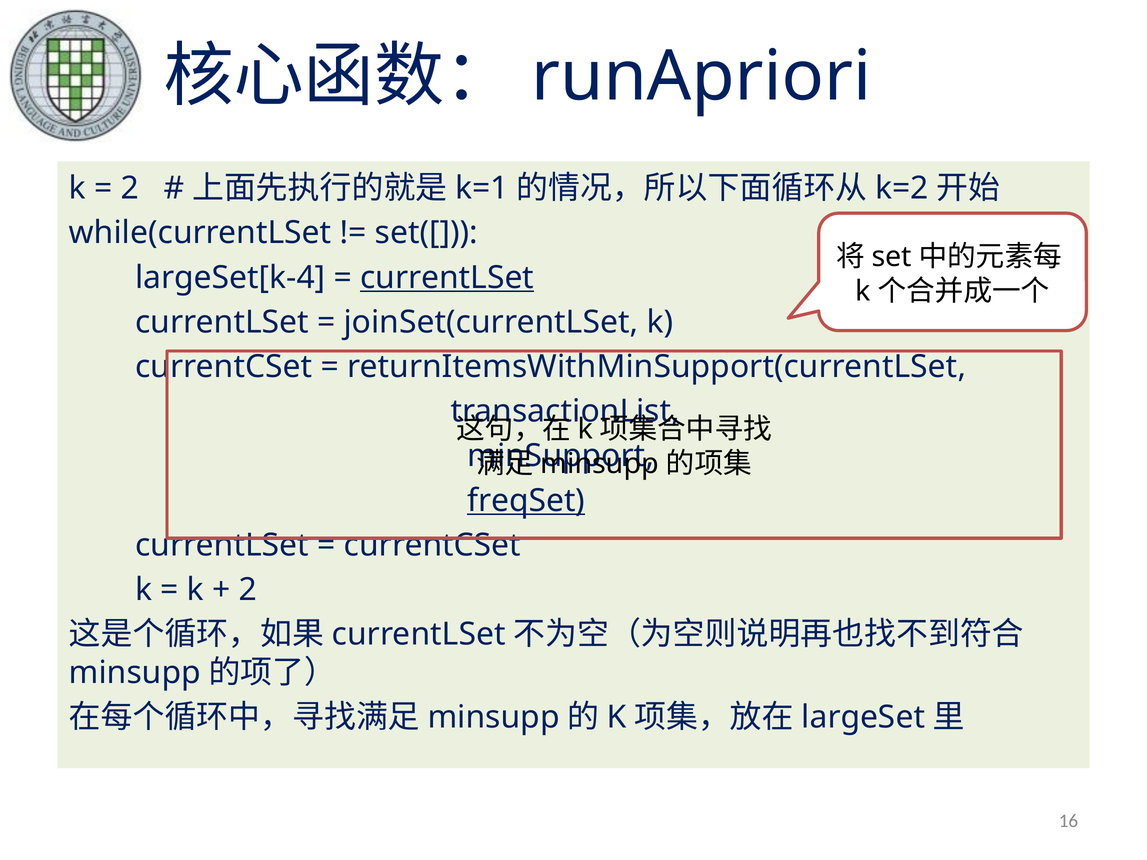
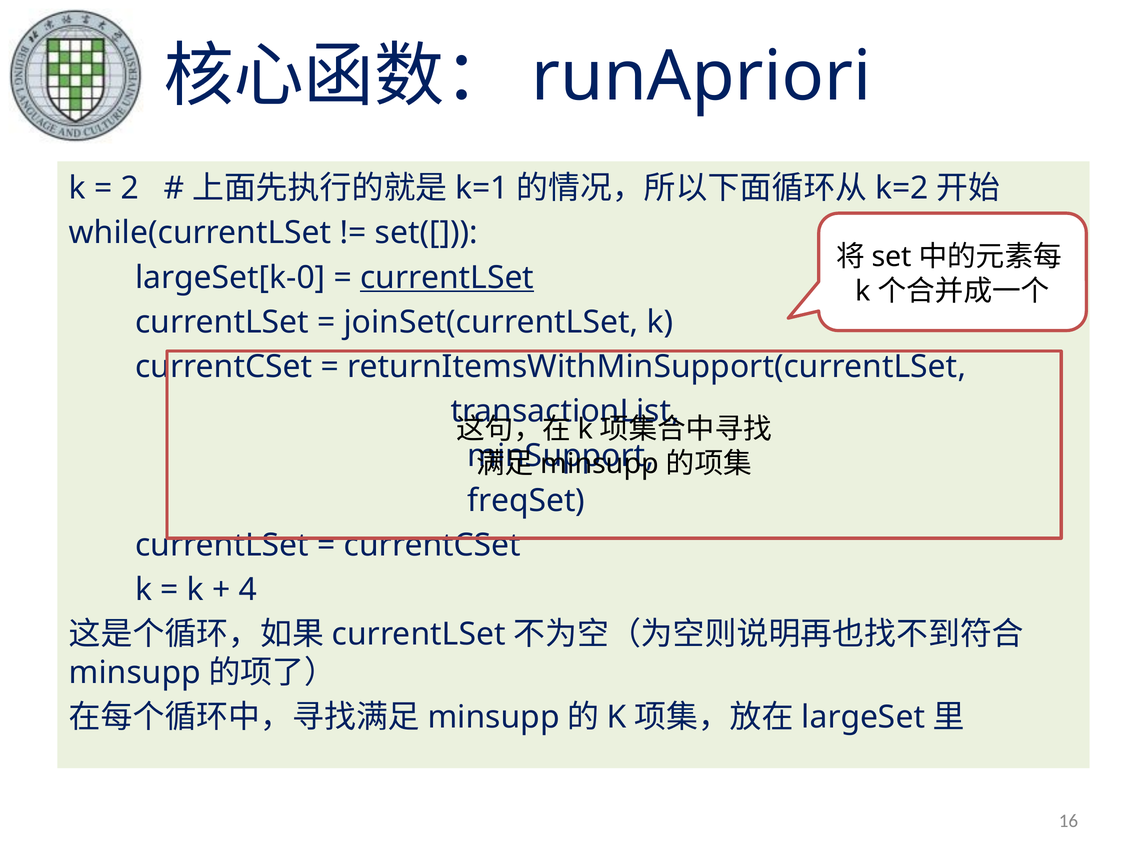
largeSet[k-4: largeSet[k-4 -> largeSet[k-0 (230, 278)
freqSet underline: present -> none (526, 501)
2: 2 -> 4 (248, 590)
